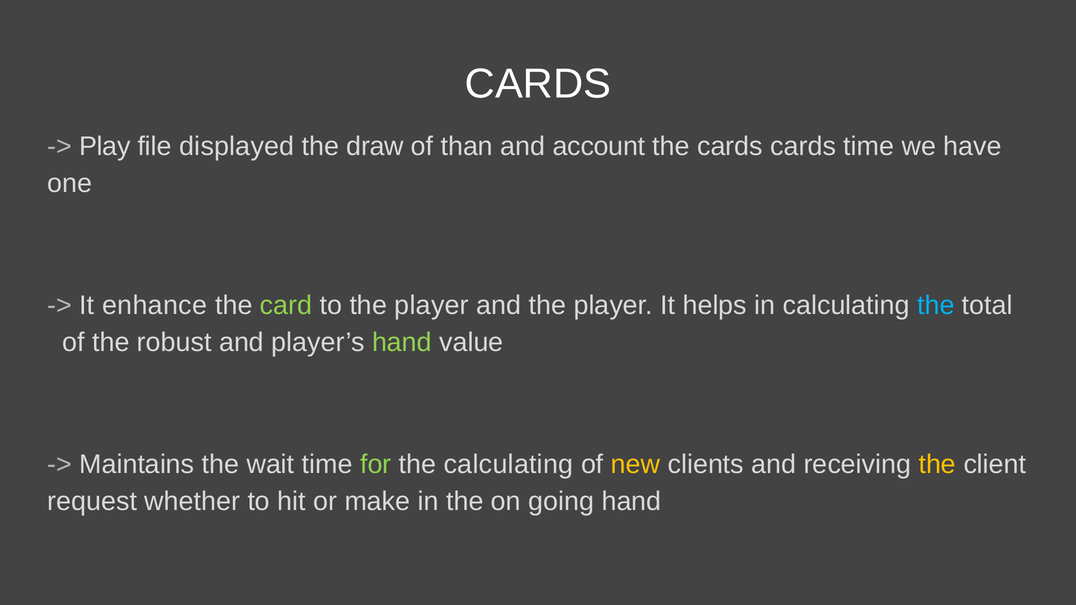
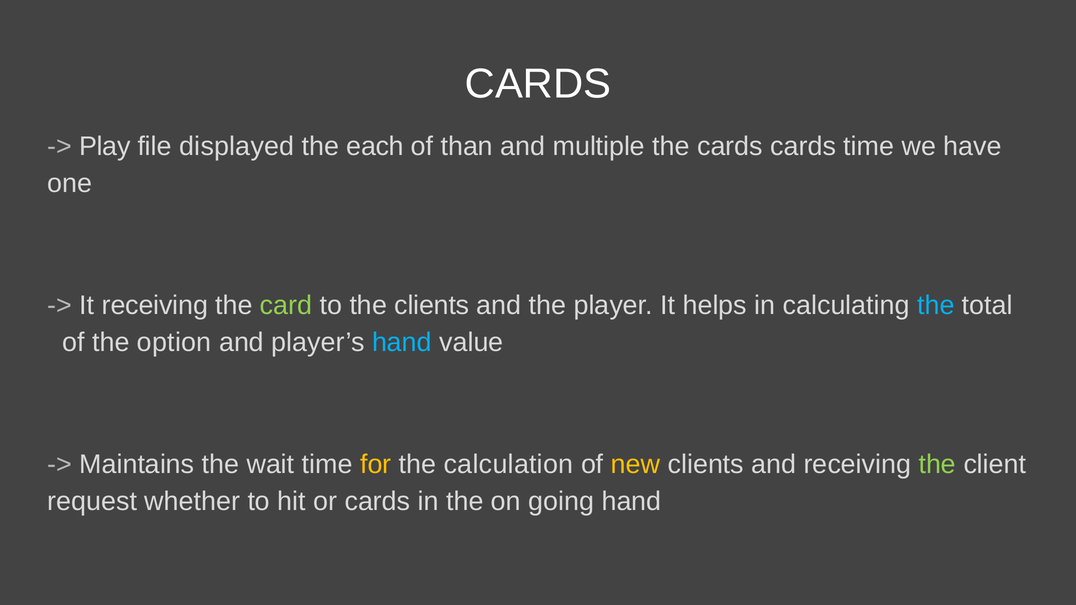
draw: draw -> each (375, 146)
account: account -> multiple (599, 146)
It enhance: enhance -> receiving (155, 306)
to the player: player -> clients (432, 306)
robust: robust -> option (174, 343)
hand colour: light green -> light blue (402, 343)
for colour: light green -> yellow (376, 465)
the calculating: calculating -> calculation (509, 465)
the colour: yellow -> light green (937, 465)
or make: make -> cards (377, 502)
